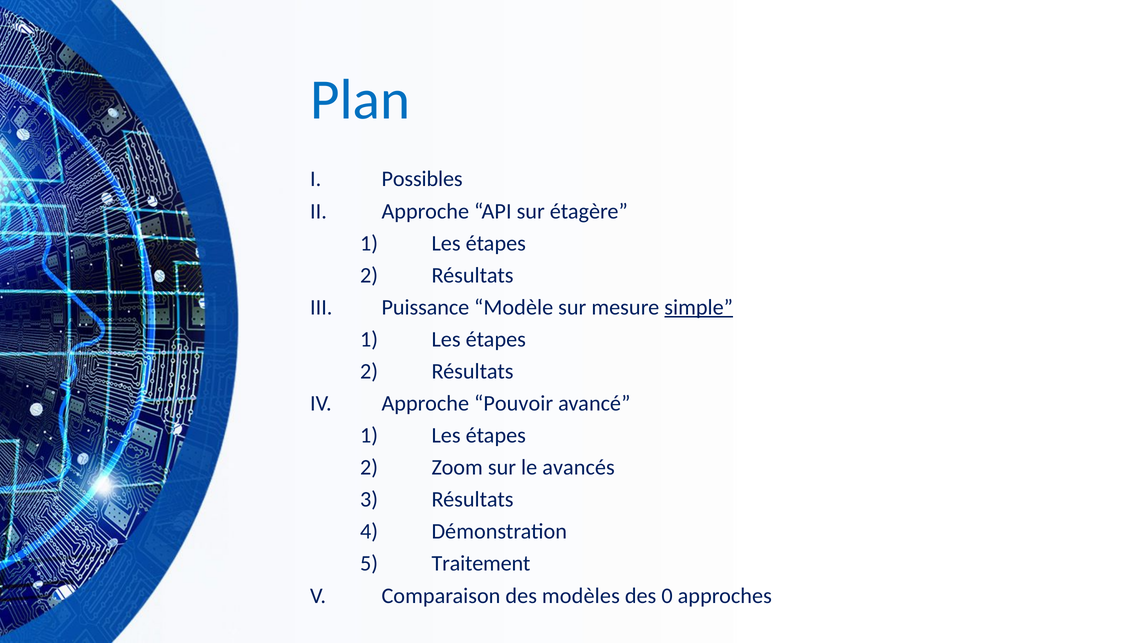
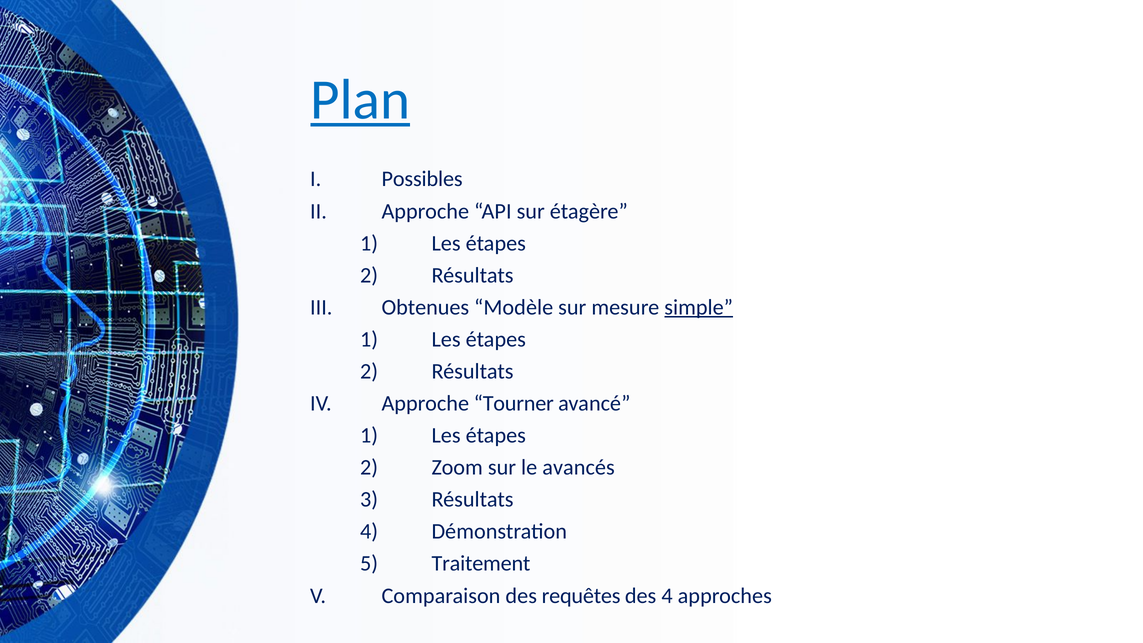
Plan underline: none -> present (360, 100)
Puissance: Puissance -> Obtenues (425, 307)
Pouvoir: Pouvoir -> Tourner (514, 403)
modèles: modèles -> requêtes (581, 596)
des 0: 0 -> 4 (667, 596)
